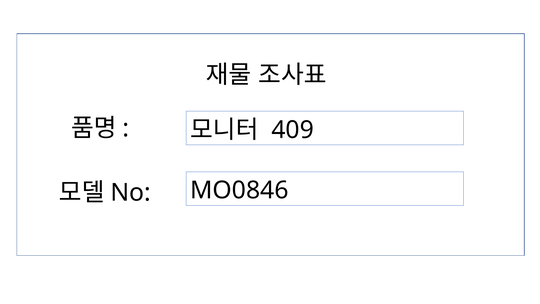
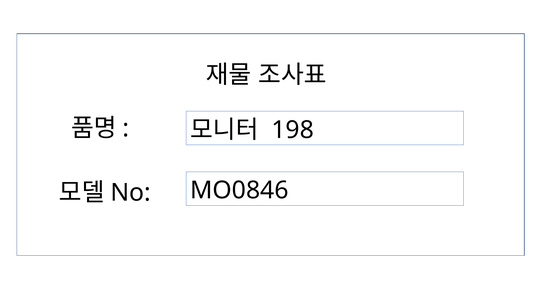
409: 409 -> 198 (293, 130)
